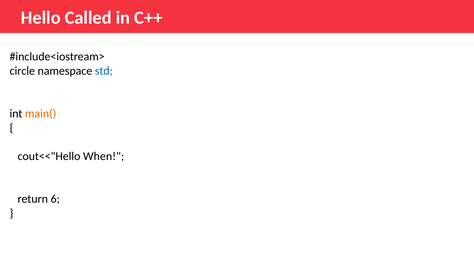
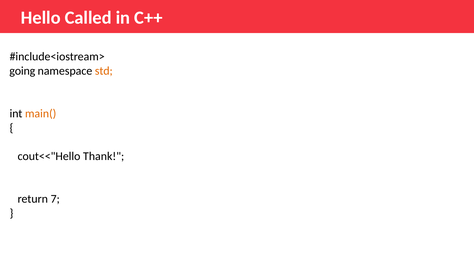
circle: circle -> going (22, 71)
std colour: blue -> orange (104, 71)
When: When -> Thank (104, 156)
6: 6 -> 7 (55, 199)
